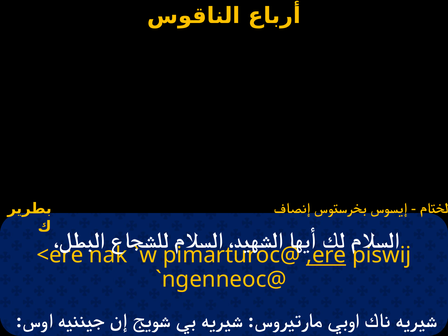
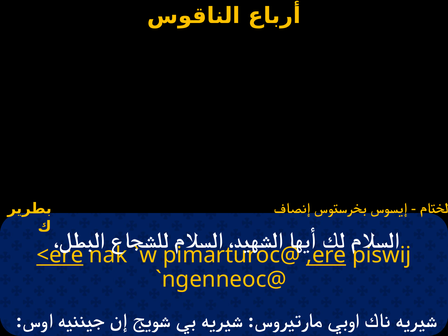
<ere underline: none -> present (60, 255)
